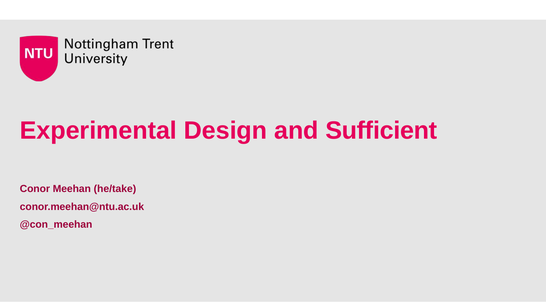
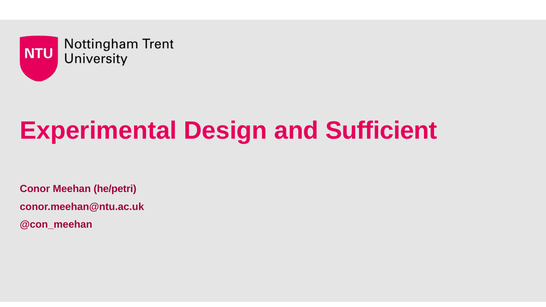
he/take: he/take -> he/petri (115, 189)
